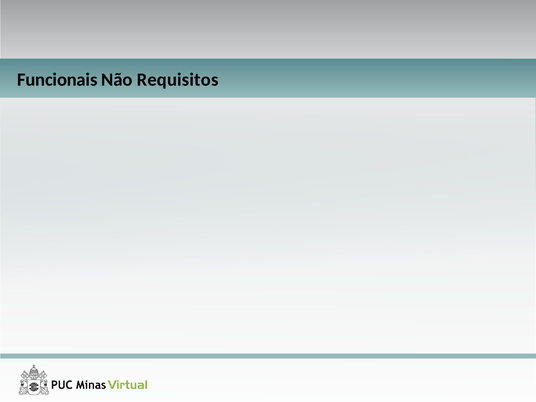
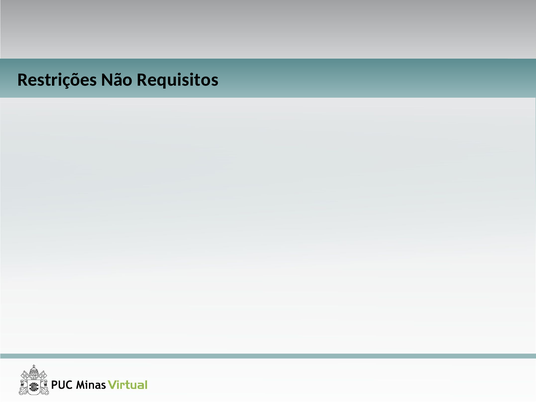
Funcionais: Funcionais -> Restrições (57, 80)
